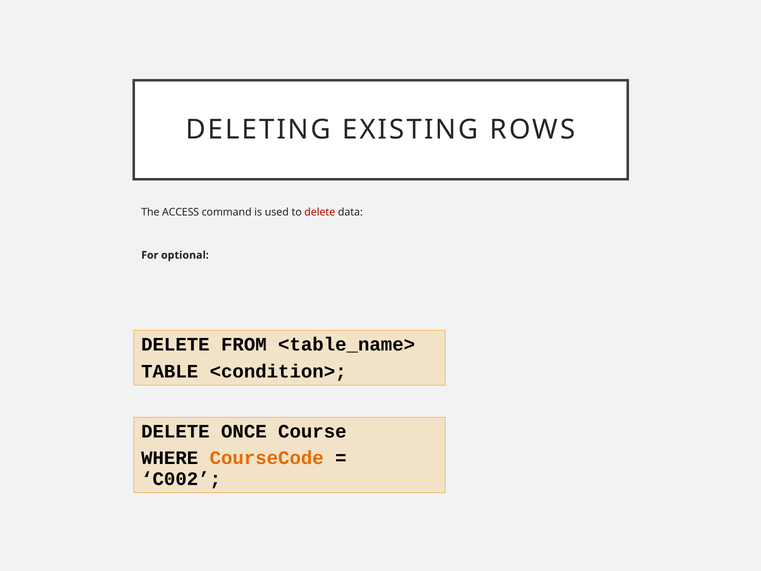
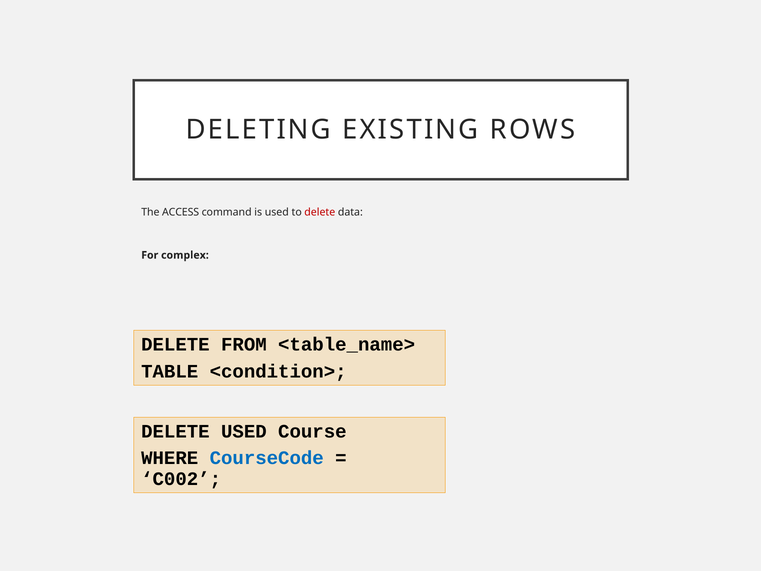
optional: optional -> complex (185, 255)
DELETE ONCE: ONCE -> USED (244, 431)
CourseCode colour: orange -> blue (267, 458)
